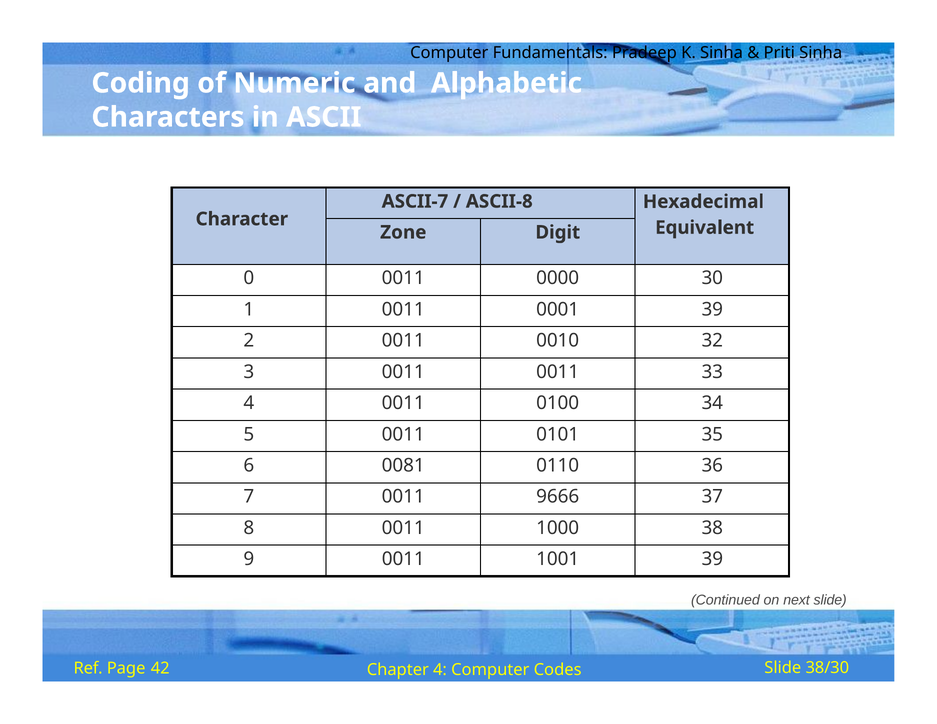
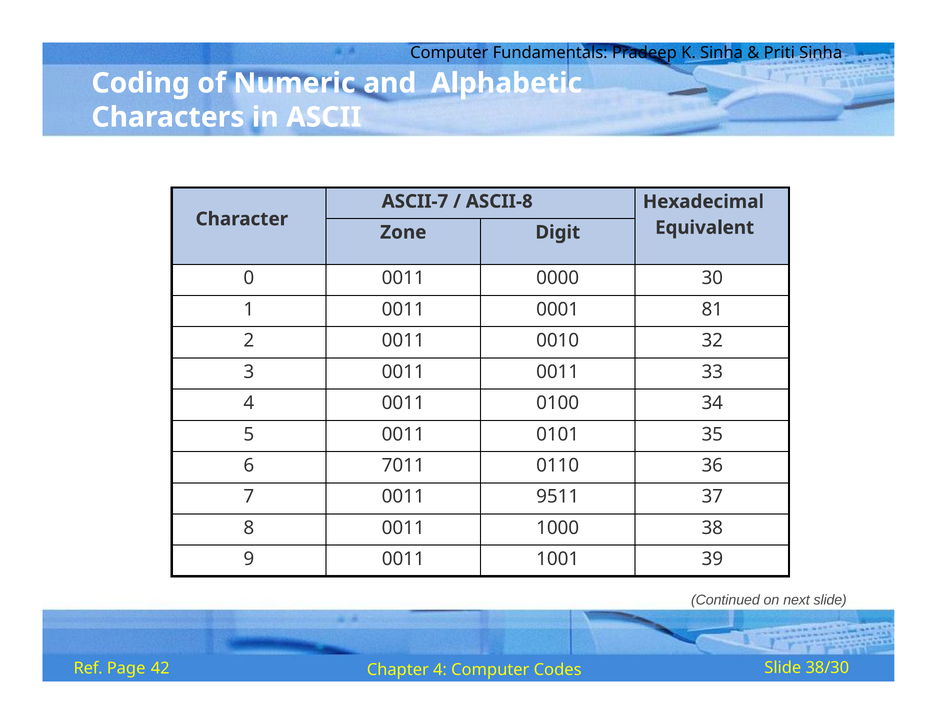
0001 39: 39 -> 81 (712, 309)
0081: 0081 -> 7011 (403, 466)
9666: 9666 -> 9511 (558, 497)
